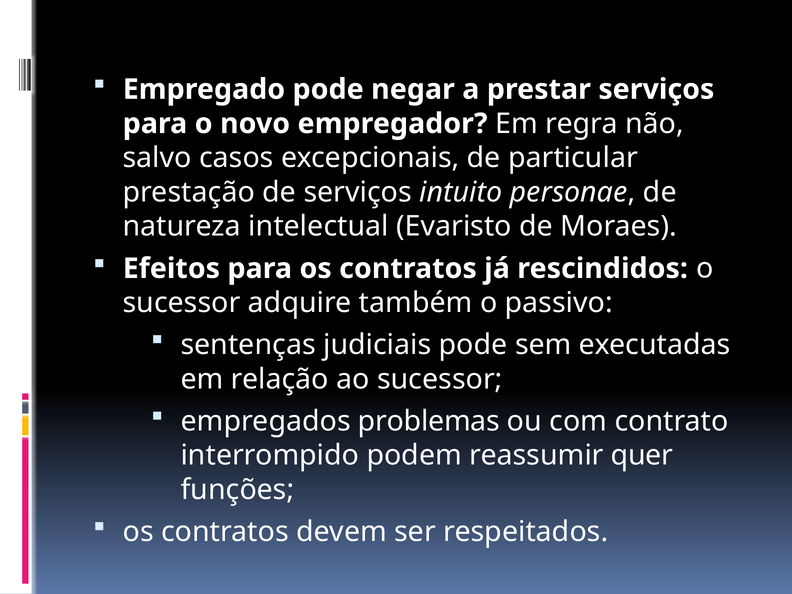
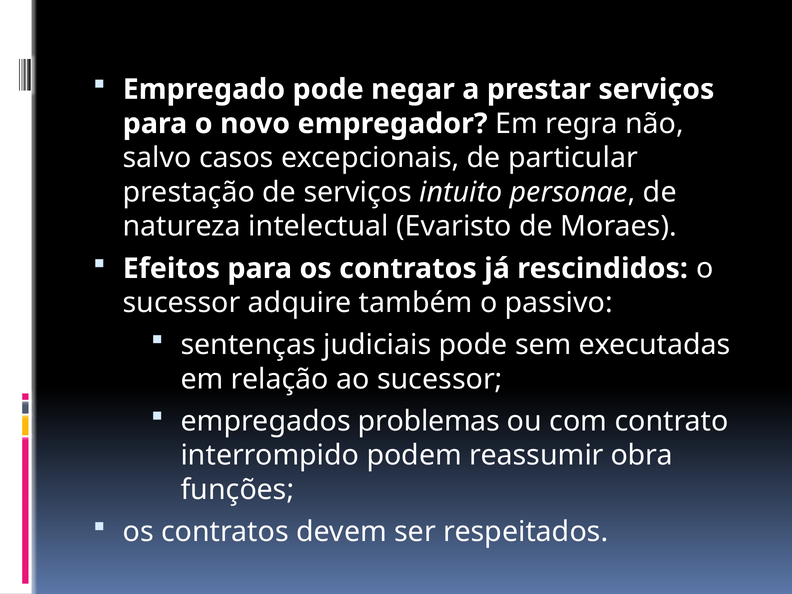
quer: quer -> obra (642, 455)
